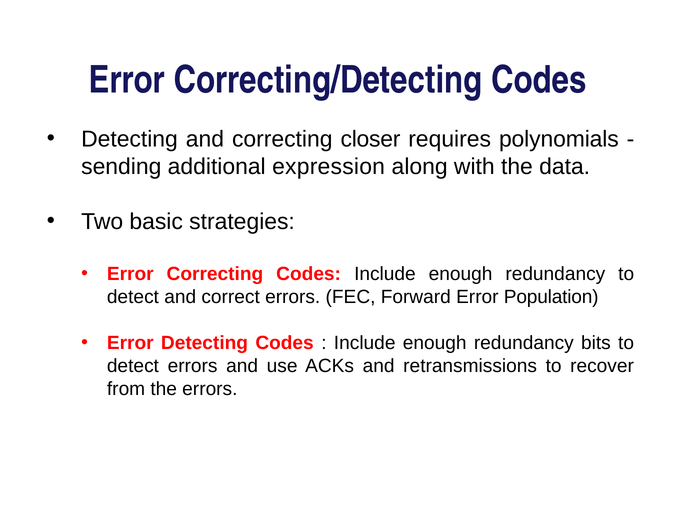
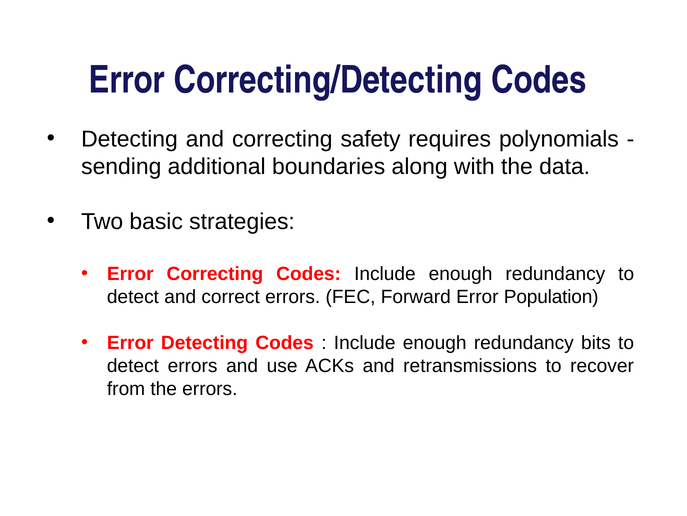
closer: closer -> safety (371, 139)
expression: expression -> boundaries (329, 166)
